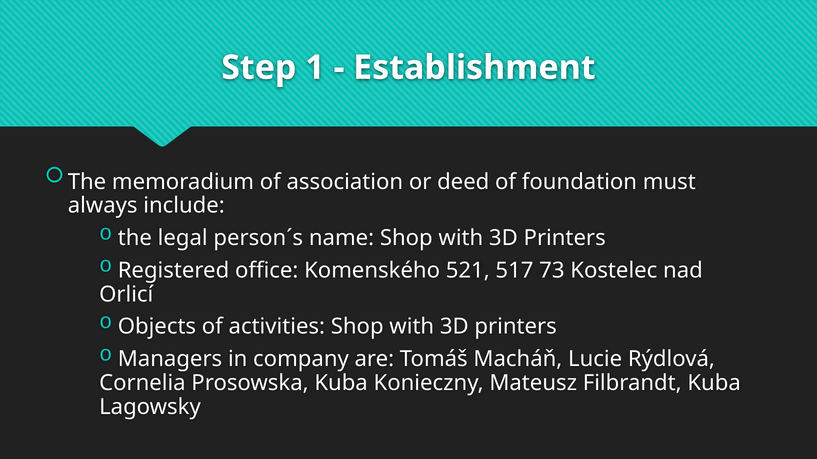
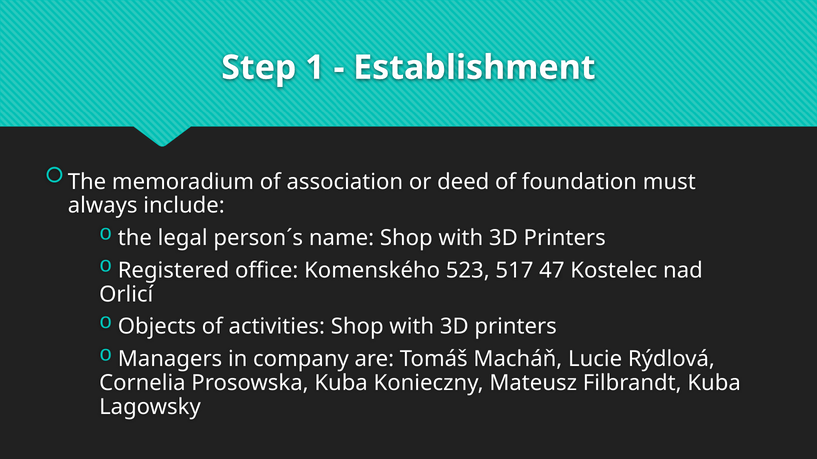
521: 521 -> 523 (468, 271)
73: 73 -> 47 (552, 271)
